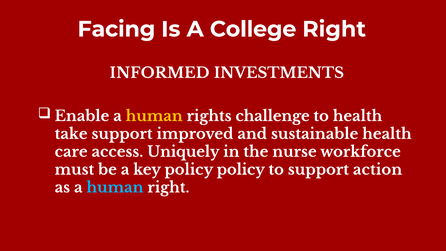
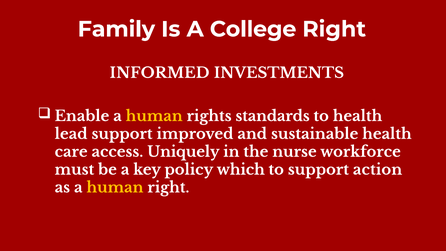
Facing: Facing -> Family (116, 29)
challenge: challenge -> standards (273, 116)
take: take -> lead (71, 134)
policy policy: policy -> which (241, 170)
human colour: light blue -> yellow (115, 187)
